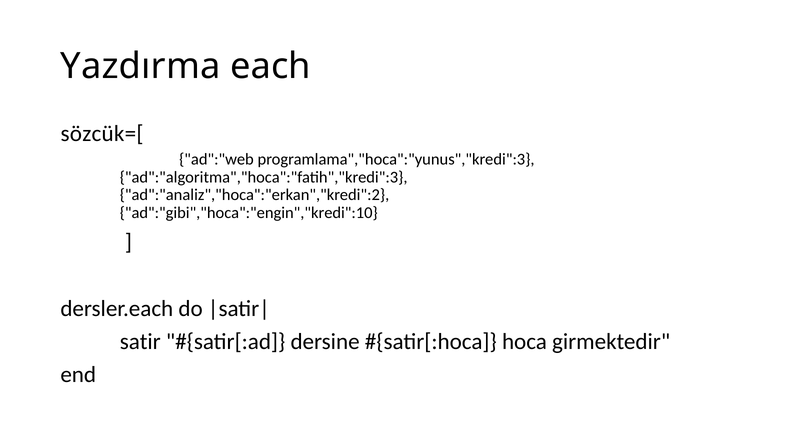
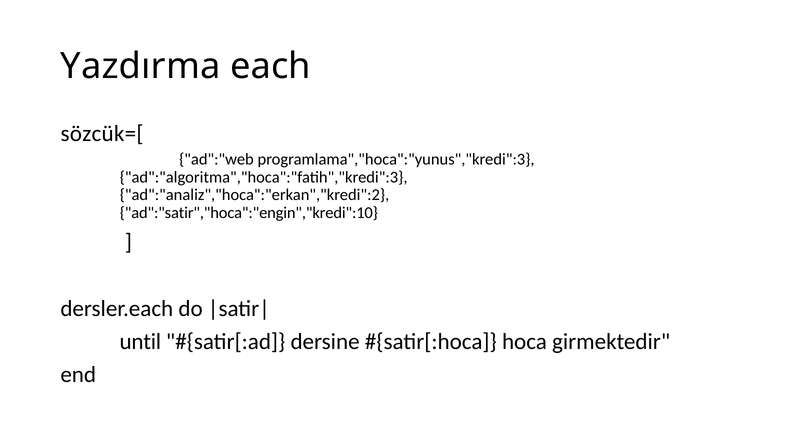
ad":"gibi","hoca":"engin","kredi":10: ad":"gibi","hoca":"engin","kredi":10 -> ad":"satir","hoca":"engin","kredi":10 (249, 213)
satir: satir -> until (140, 342)
